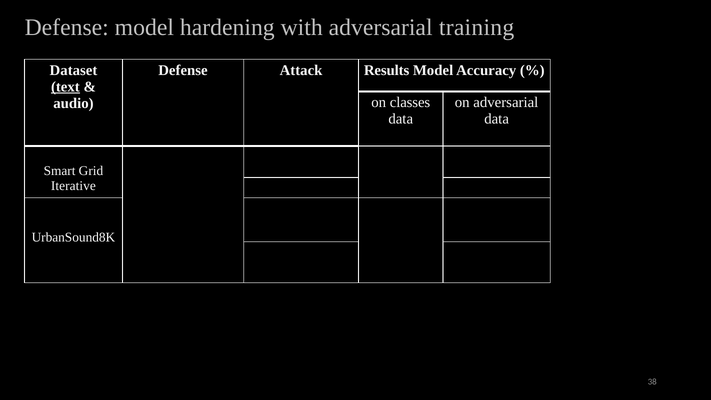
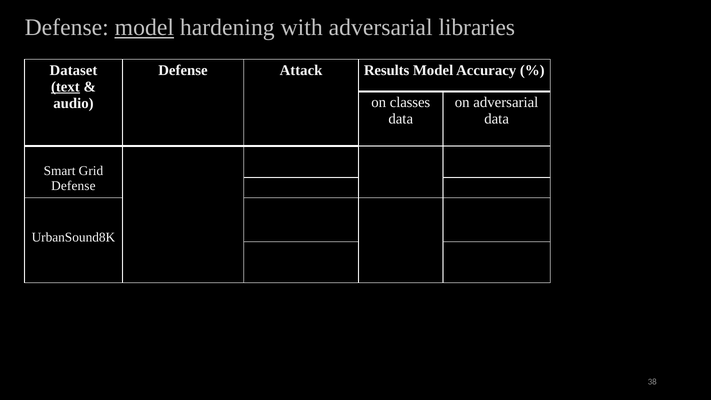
model underline: none -> present (144, 27)
training: training -> libraries (477, 27)
Iterative: Iterative -> Defense (73, 186)
